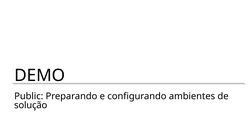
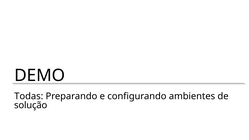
Public: Public -> Todas (29, 96)
